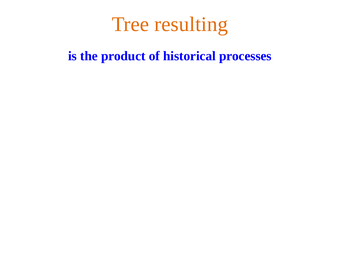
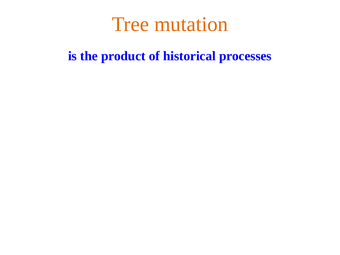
resulting: resulting -> mutation (191, 24)
